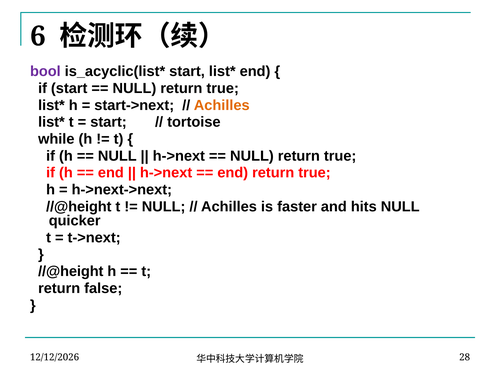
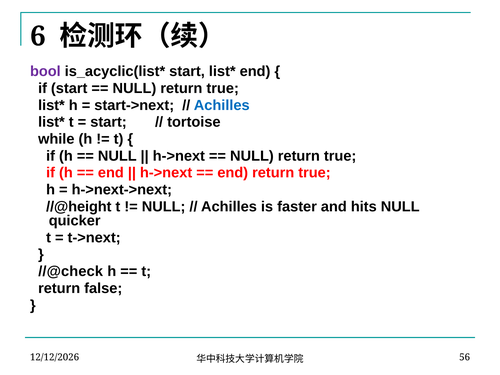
Achilles colour: orange -> blue (222, 105)
//@height: //@height -> //@check (71, 271)
28: 28 -> 56 (465, 357)
